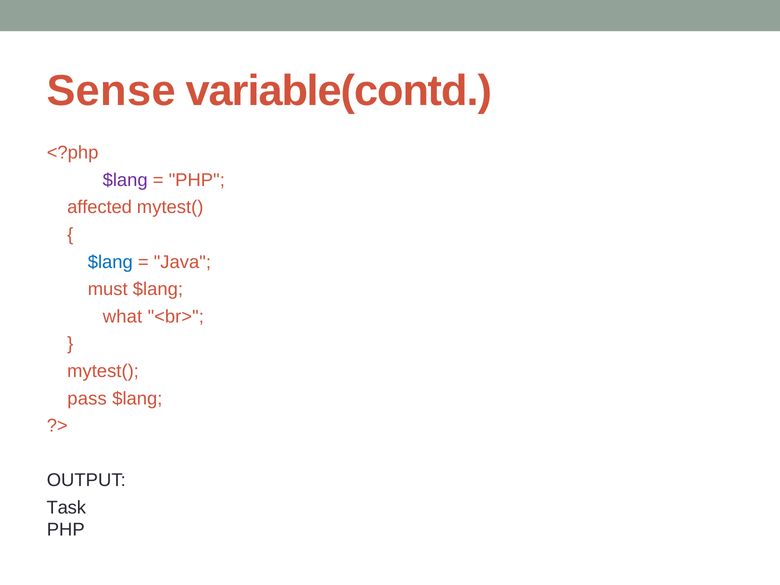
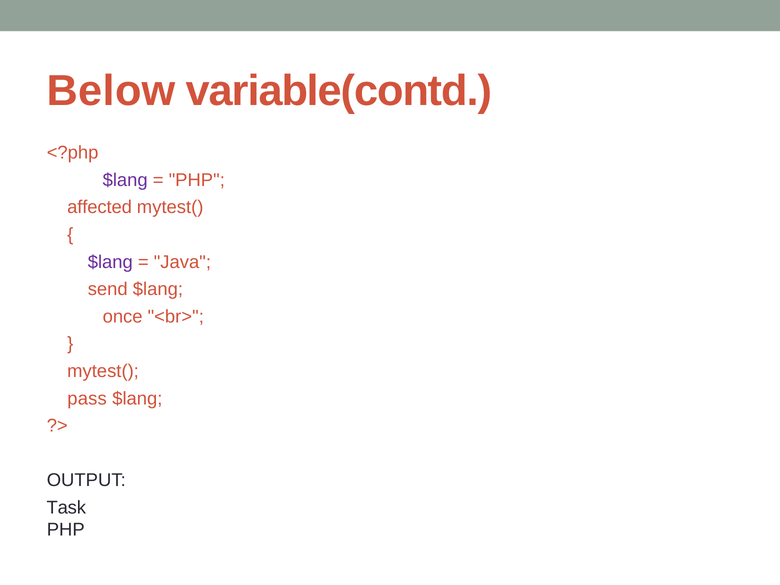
Sense: Sense -> Below (111, 91)
$lang colour: blue -> purple (110, 262)
must: must -> send (108, 289)
what: what -> once (123, 317)
